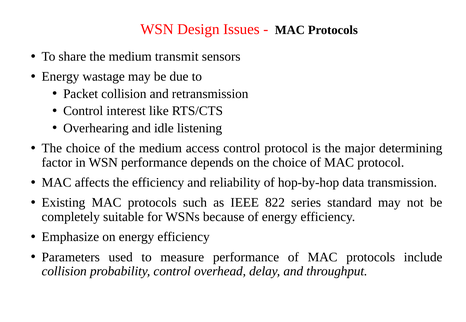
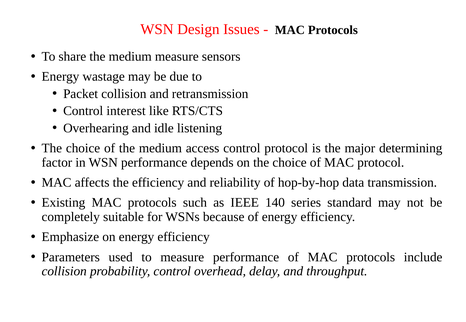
medium transmit: transmit -> measure (177, 57)
822: 822 -> 140 (275, 203)
